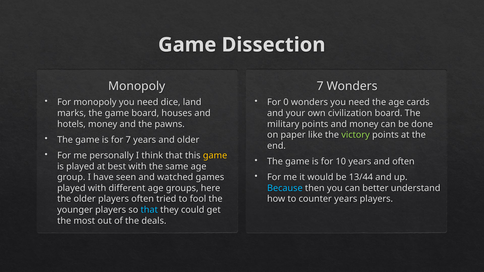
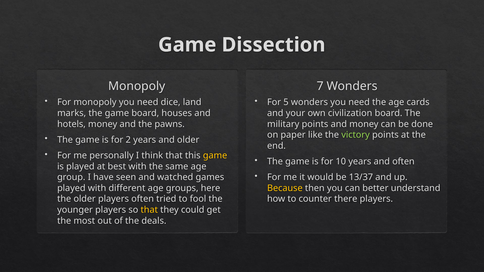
0: 0 -> 5 (286, 102)
for 7: 7 -> 2 (128, 140)
13/44: 13/44 -> 13/37 (361, 177)
Because colour: light blue -> yellow (285, 188)
counter years: years -> there (346, 199)
that colour: light blue -> yellow (149, 210)
